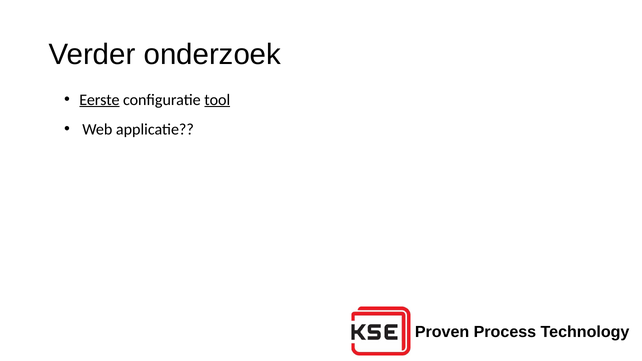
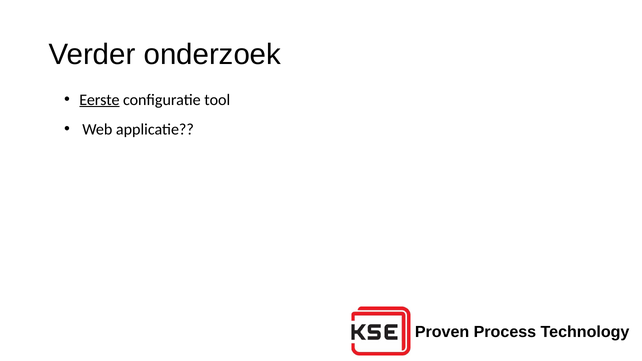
tool underline: present -> none (217, 100)
